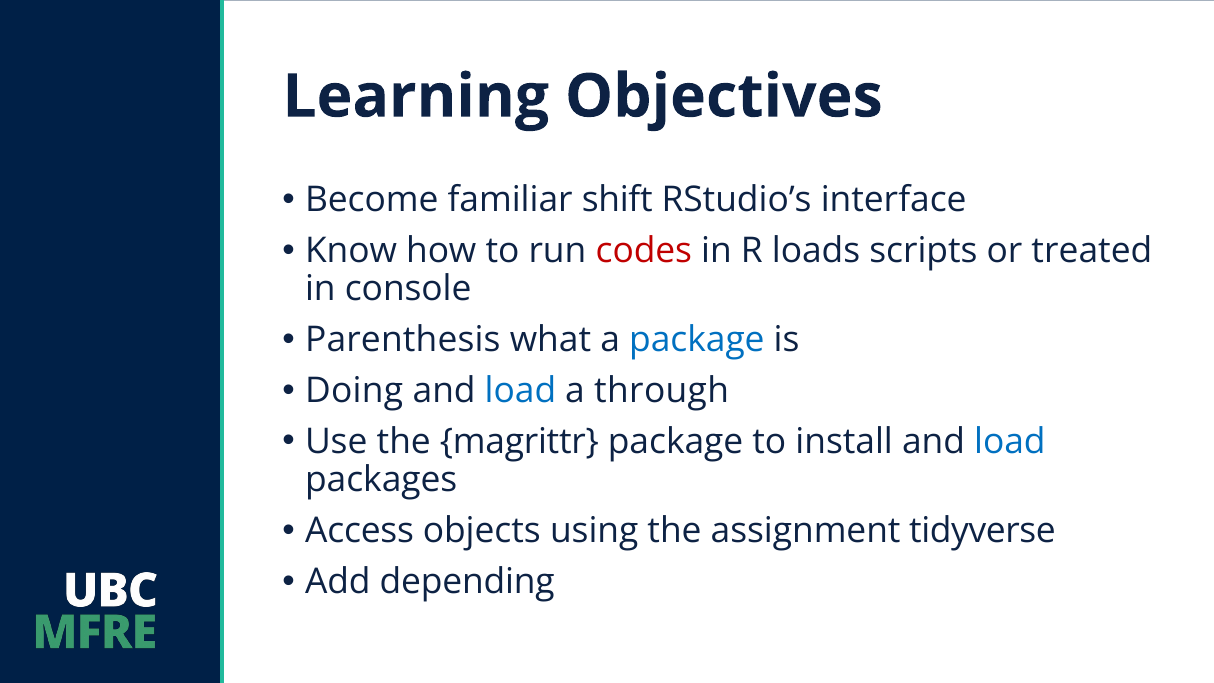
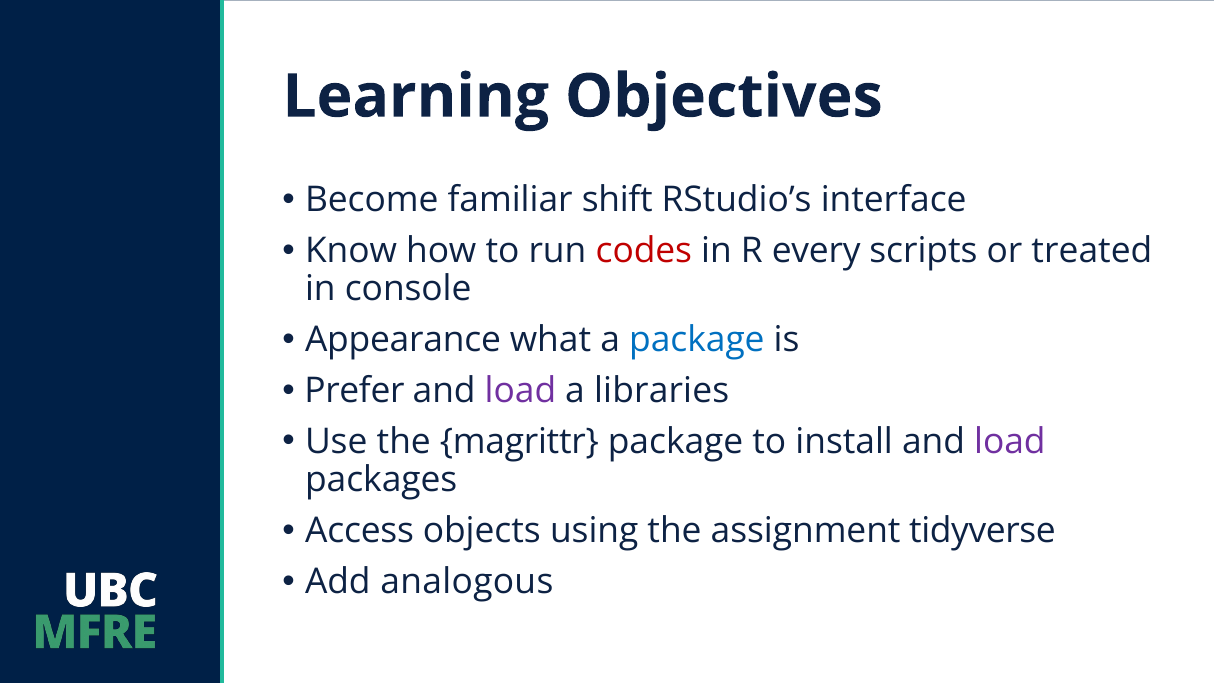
loads: loads -> every (816, 251)
Parenthesis: Parenthesis -> Appearance (403, 340)
Doing: Doing -> Prefer (354, 391)
load colour: blue -> purple (520, 391)
through: through -> libraries (662, 391)
load colour: blue -> purple (1010, 442)
depending: depending -> analogous (467, 582)
